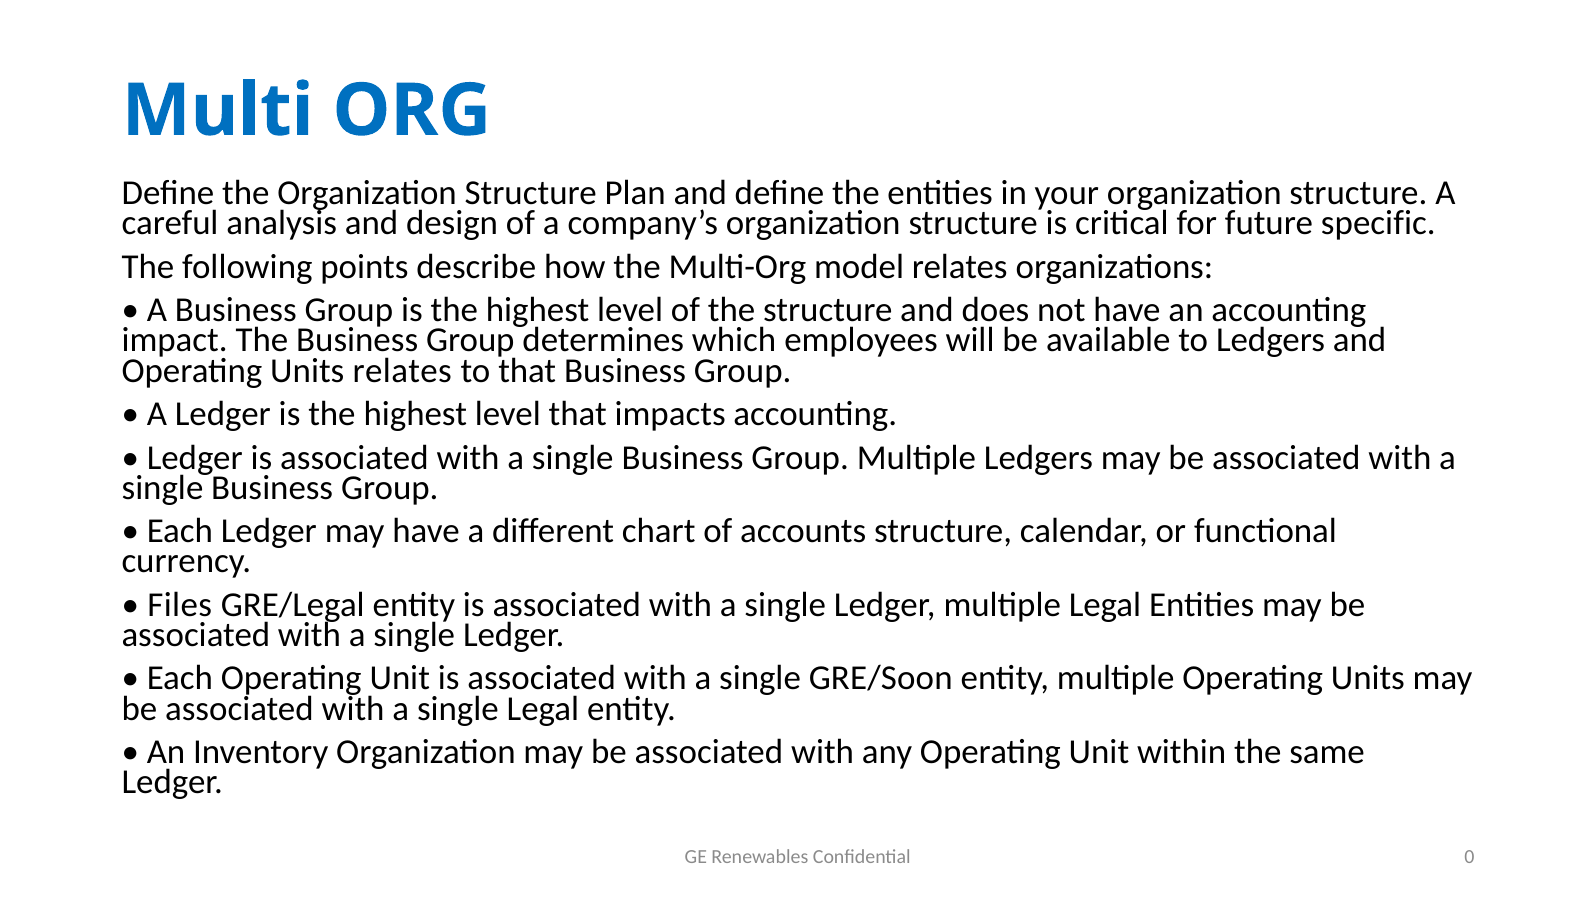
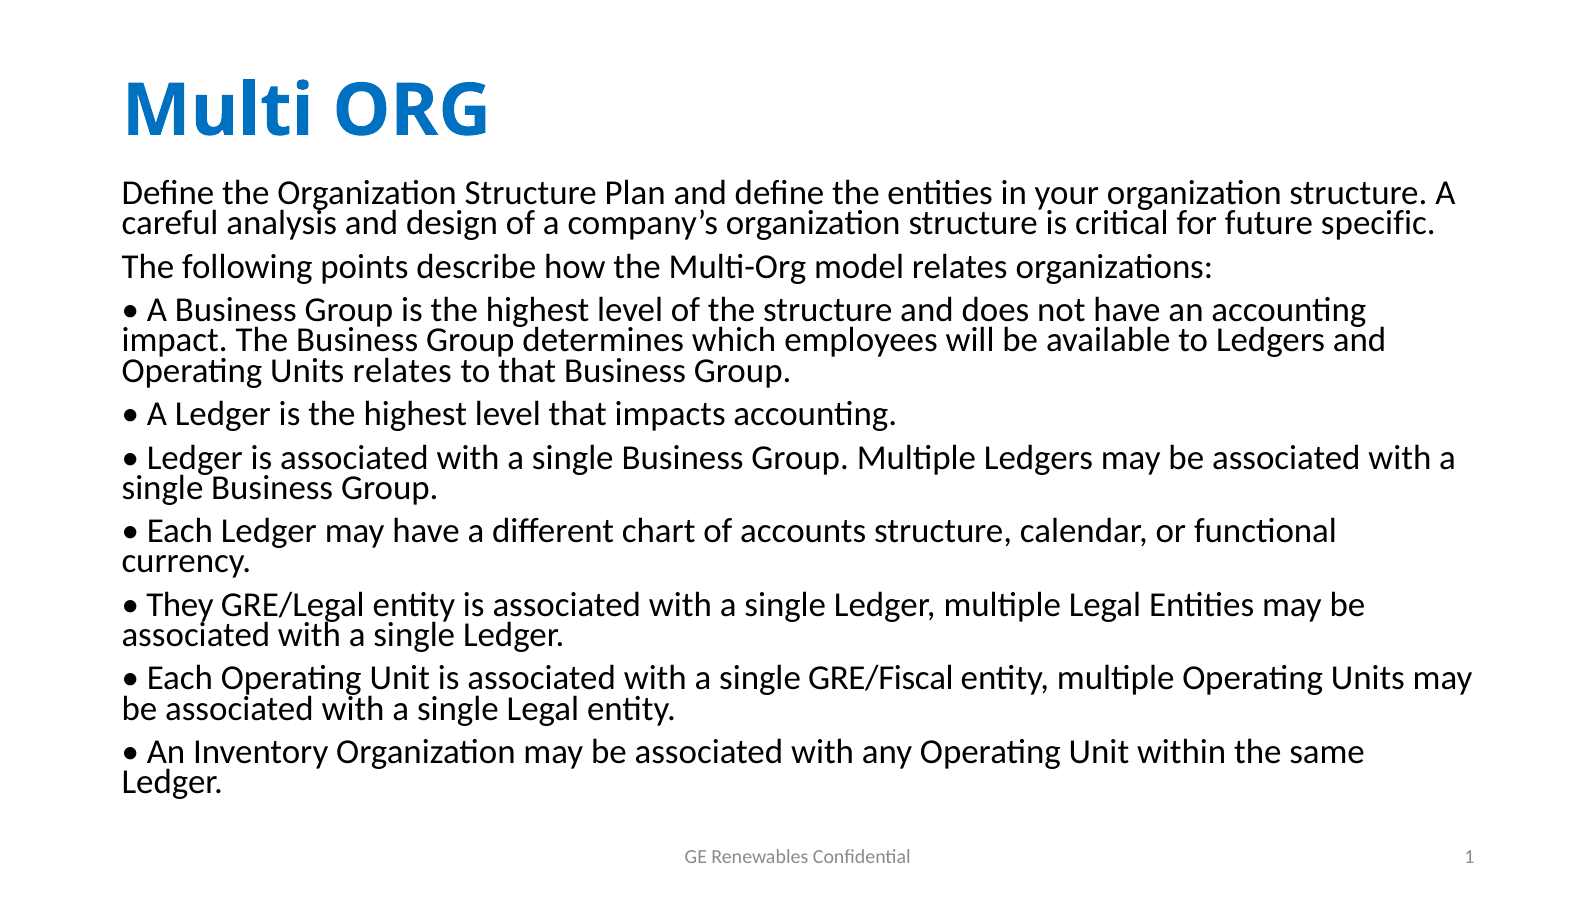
Files: Files -> They (180, 605)
GRE/Soon: GRE/Soon -> GRE/Fiscal (881, 678)
0: 0 -> 1 (1469, 857)
